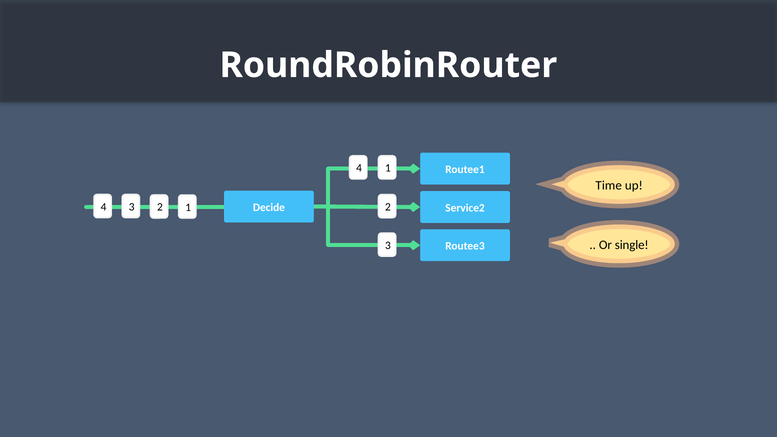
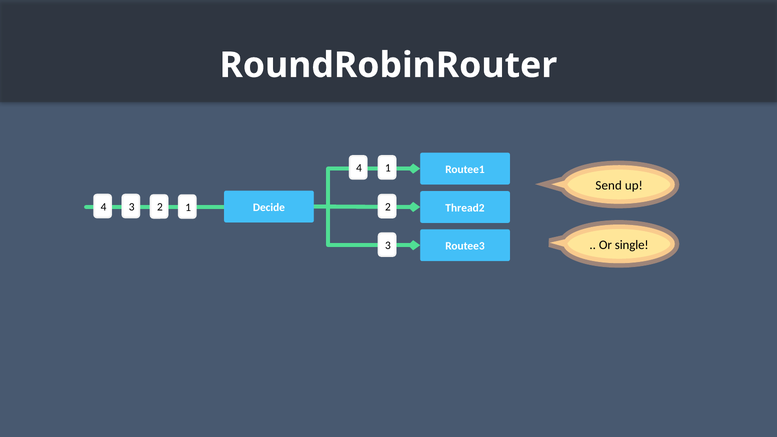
Time: Time -> Send (609, 185)
Service2: Service2 -> Thread2 (465, 208)
